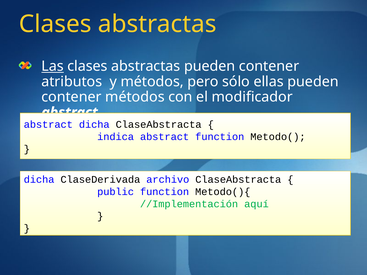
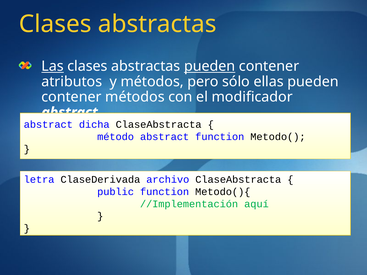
pueden underline: none -> present (210, 66)
indica: indica -> método (116, 137)
dicha: dicha -> letra (39, 180)
